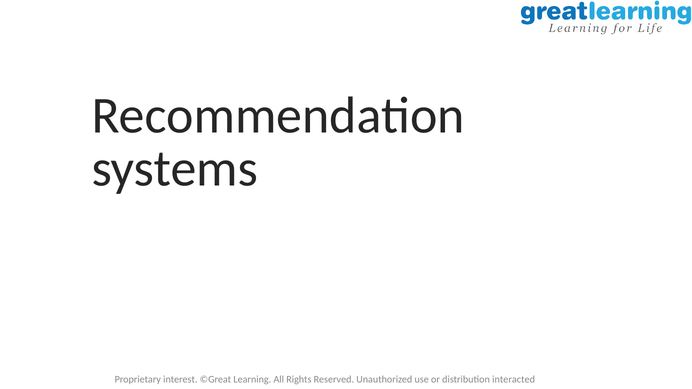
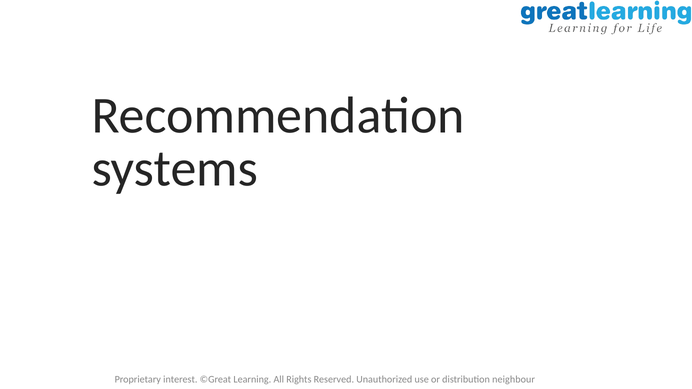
interacted: interacted -> neighbour (514, 380)
